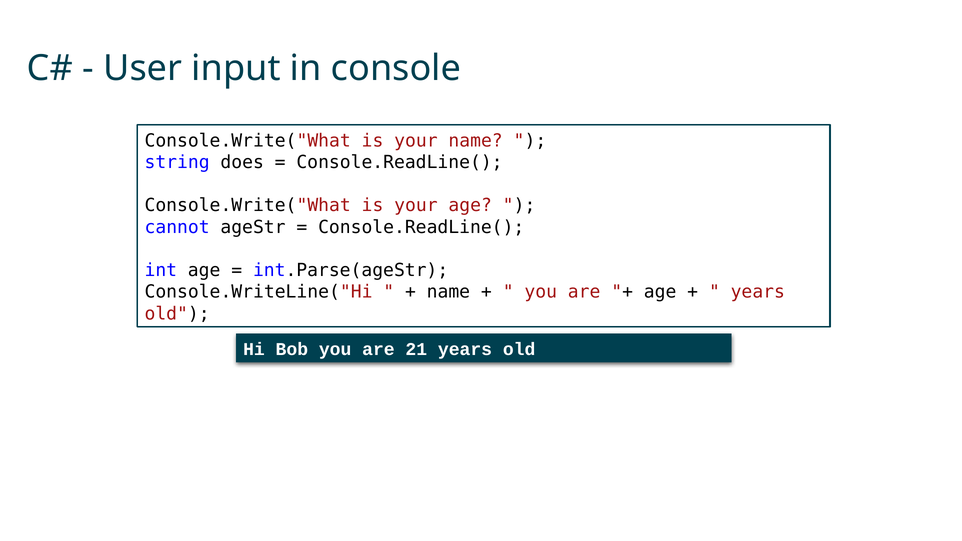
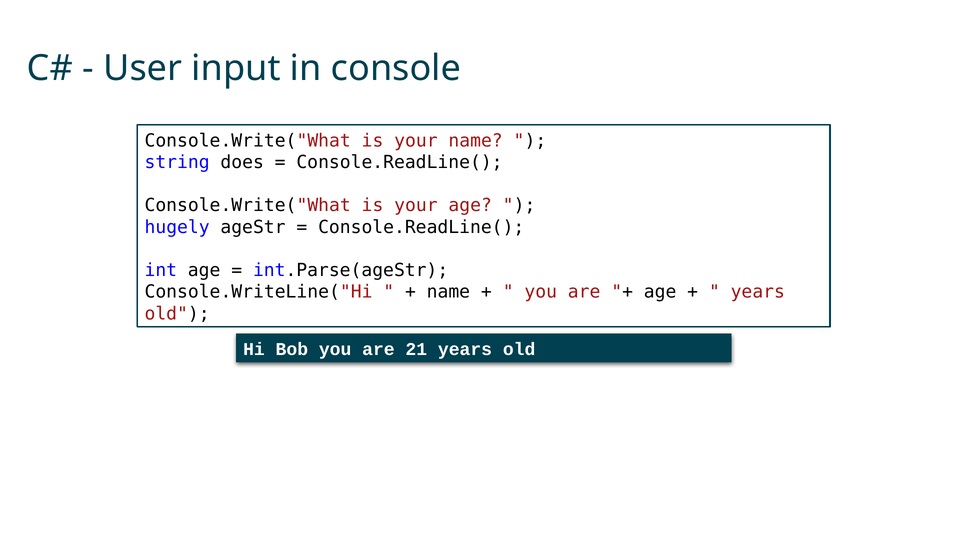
cannot: cannot -> hugely (177, 227)
